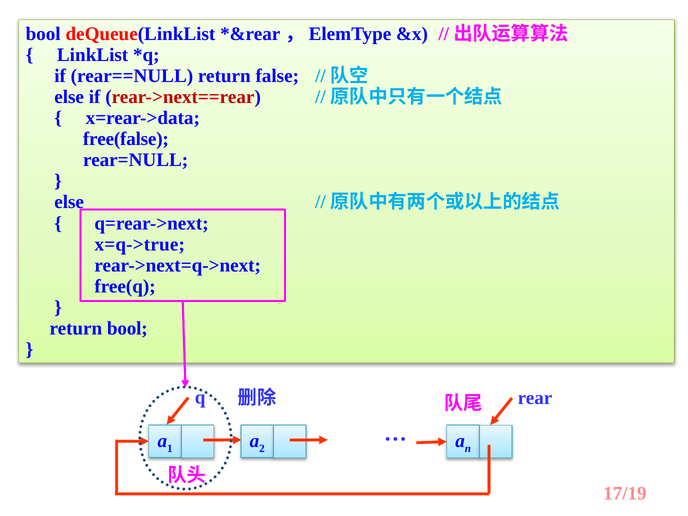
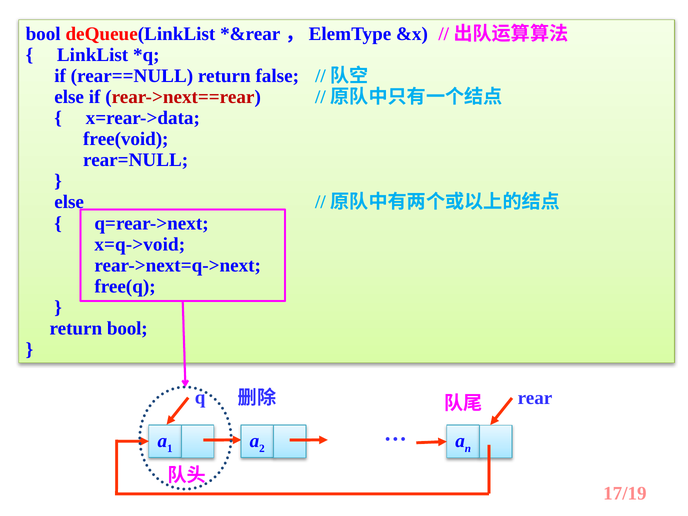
free(false: free(false -> free(void (126, 139)
x=q->true: x=q->true -> x=q->void (140, 244)
